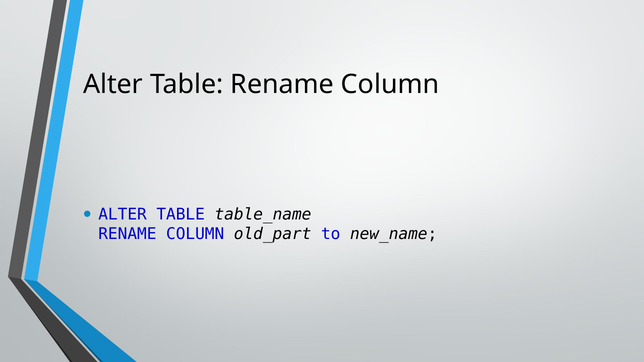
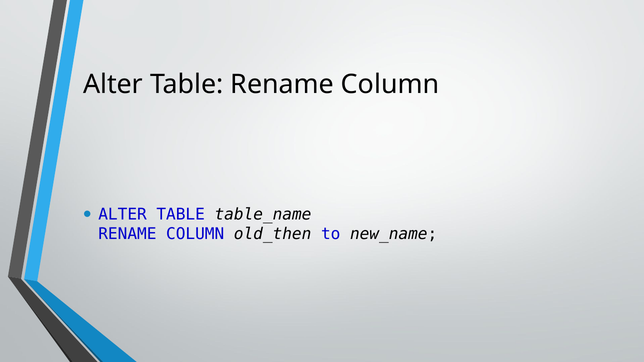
old_part: old_part -> old_then (273, 234)
